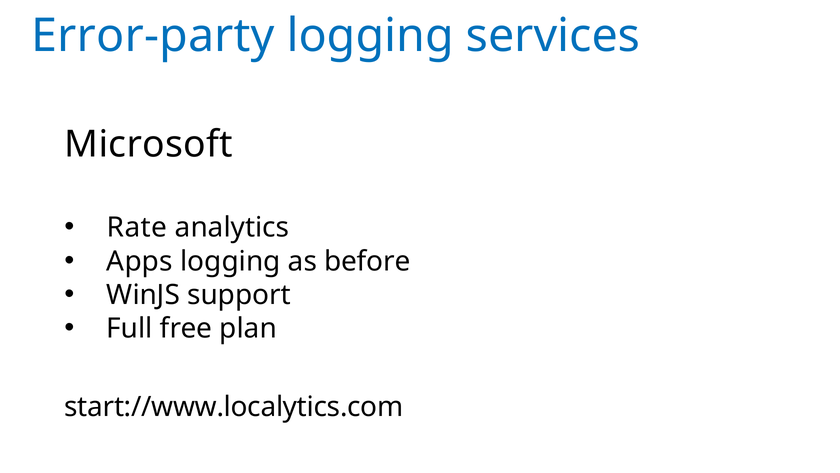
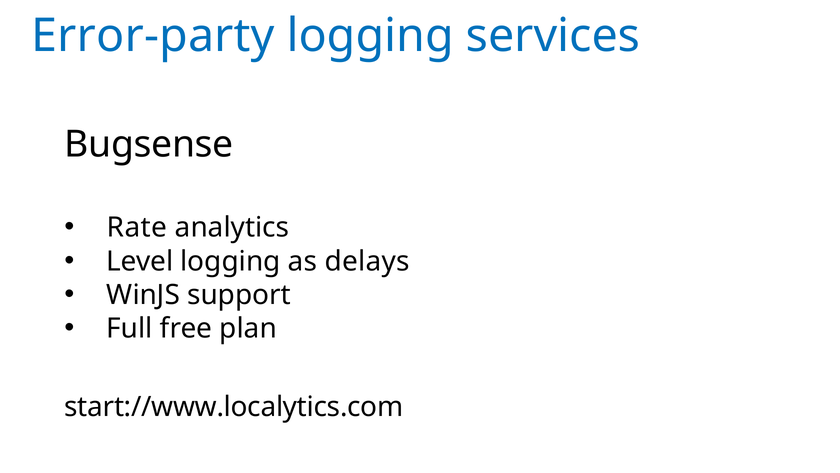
Microsoft: Microsoft -> Bugsense (149, 144)
Apps: Apps -> Level (140, 261)
before: before -> delays (367, 261)
